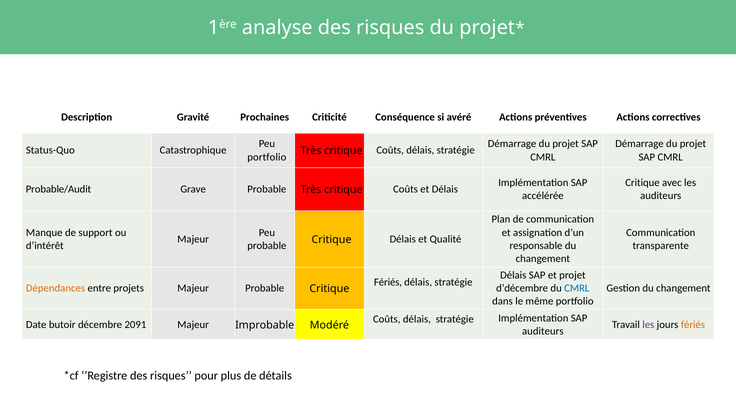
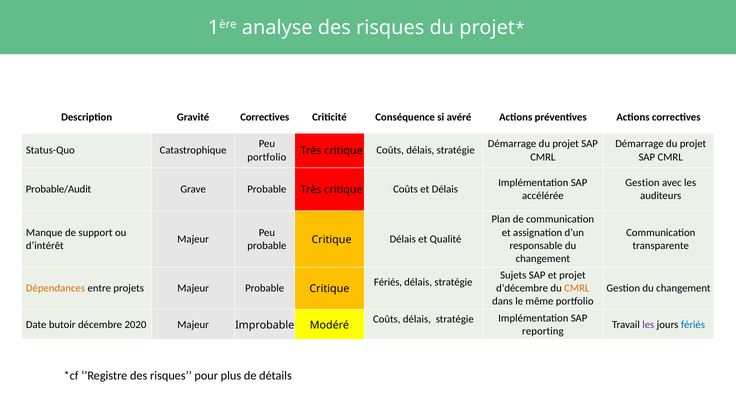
Gravité Prochaines: Prochaines -> Correctives (265, 117)
Critique: Critique -> Gestion (642, 183)
Délais: Délais -> Sujets (513, 275)
CMRL colour: blue -> orange (577, 288)
2091: 2091 -> 2020 (135, 325)
fériés colour: orange -> blue (693, 325)
auditeurs: auditeurs -> reporting (543, 331)
